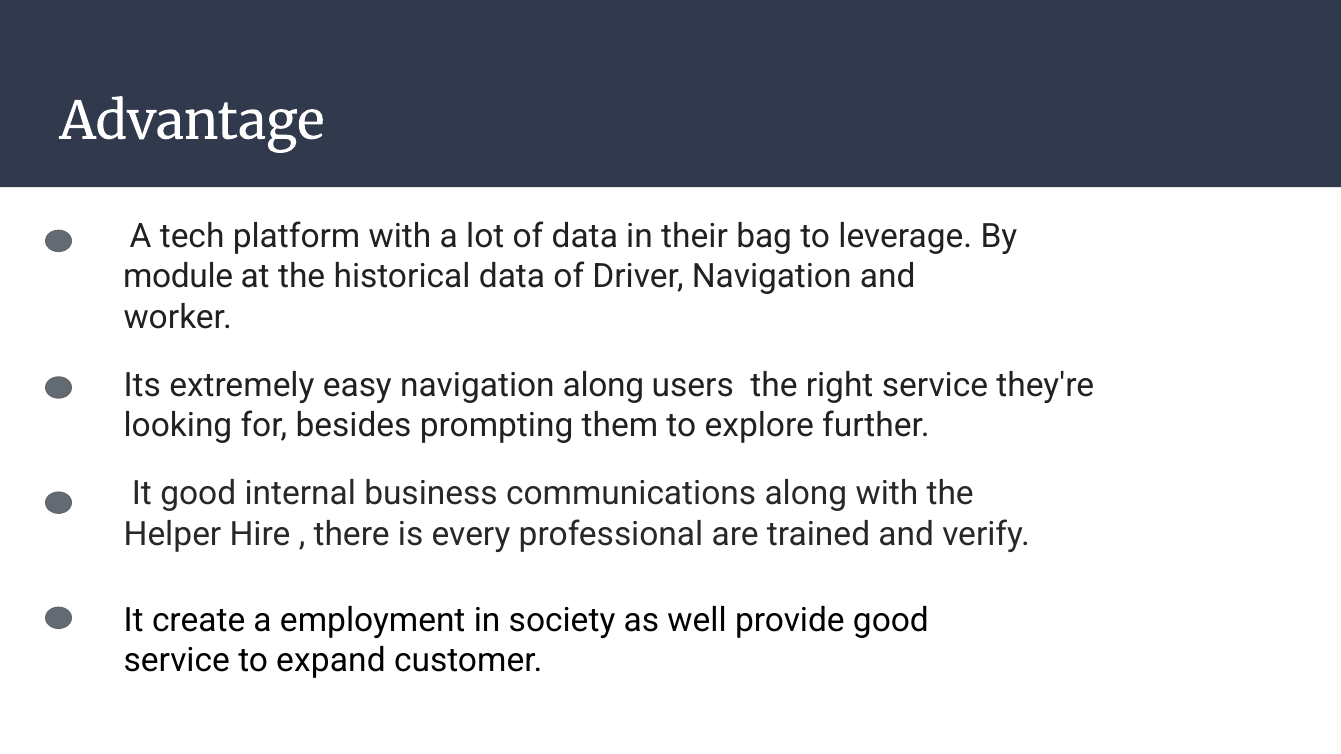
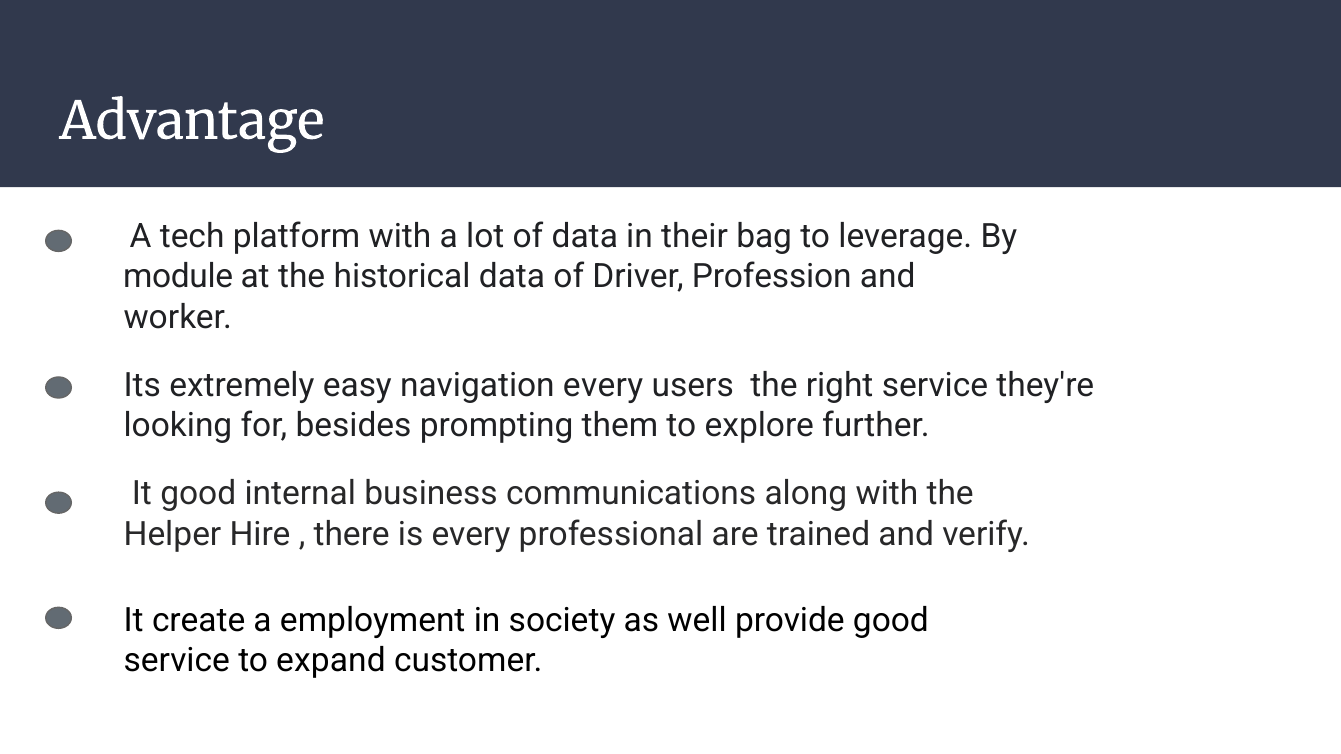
Driver Navigation: Navigation -> Profession (772, 277)
navigation along: along -> every (603, 386)
